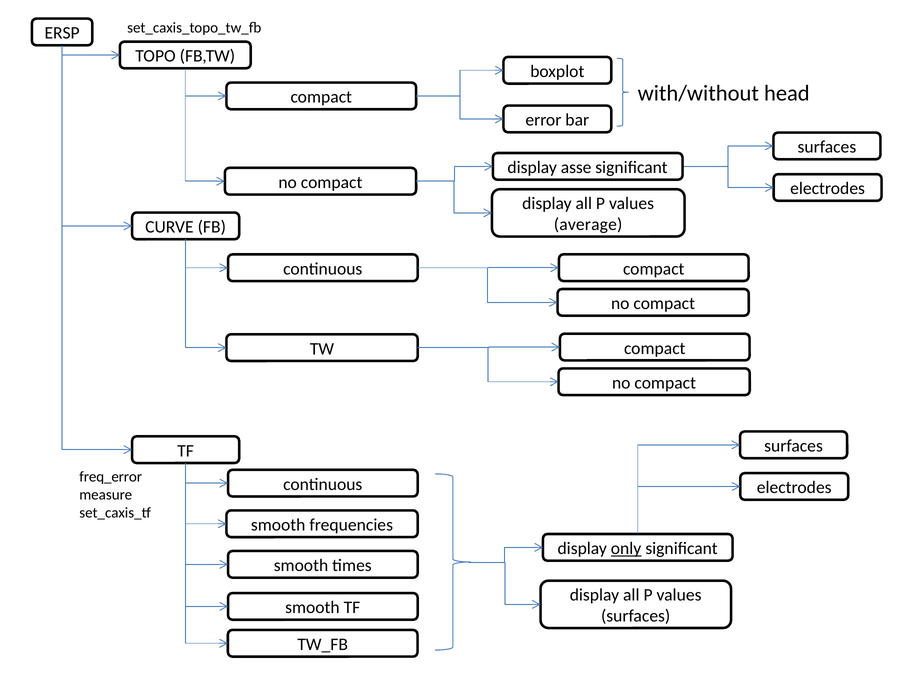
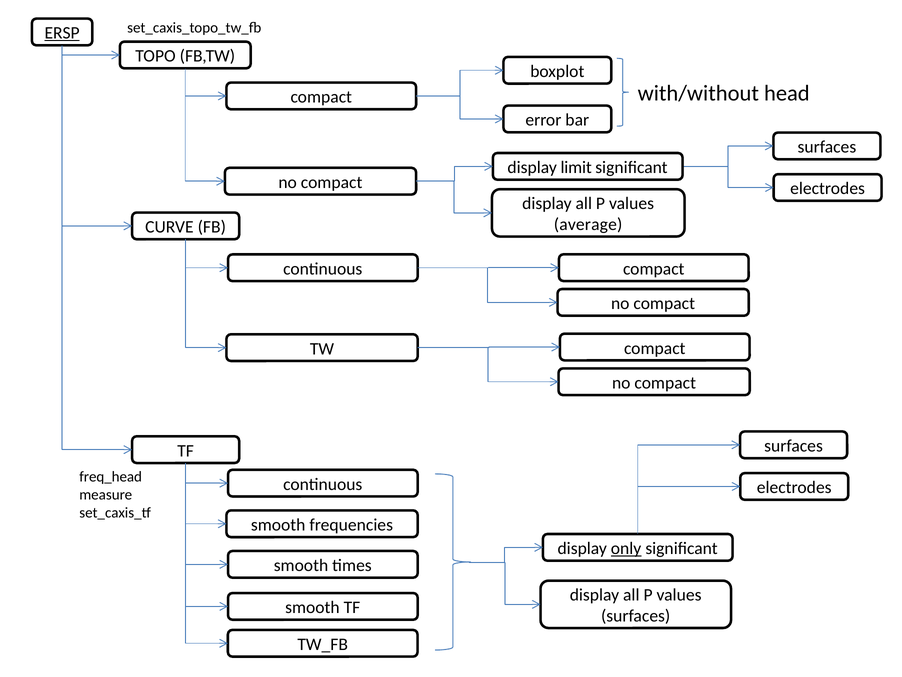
ERSP underline: none -> present (62, 33)
asse: asse -> limit (576, 167)
freq_error: freq_error -> freq_head (111, 476)
